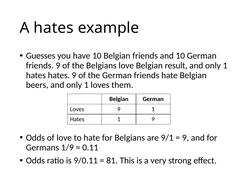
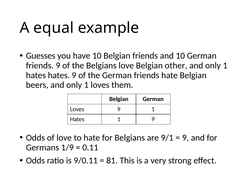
A hates: hates -> equal (54, 28)
result: result -> other (176, 66)
